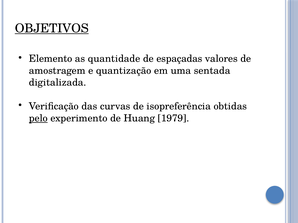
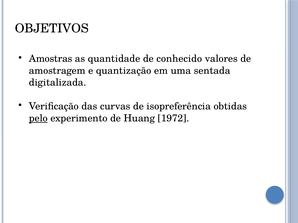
OBJETIVOS underline: present -> none (52, 28)
Elemento: Elemento -> Amostras (51, 59)
espaçadas: espaçadas -> conhecido (179, 59)
1979: 1979 -> 1972 (173, 118)
